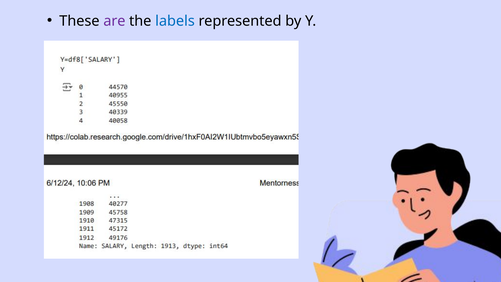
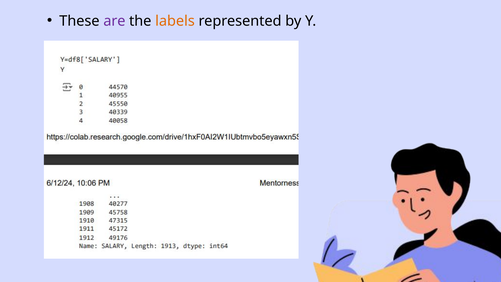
labels colour: blue -> orange (175, 21)
